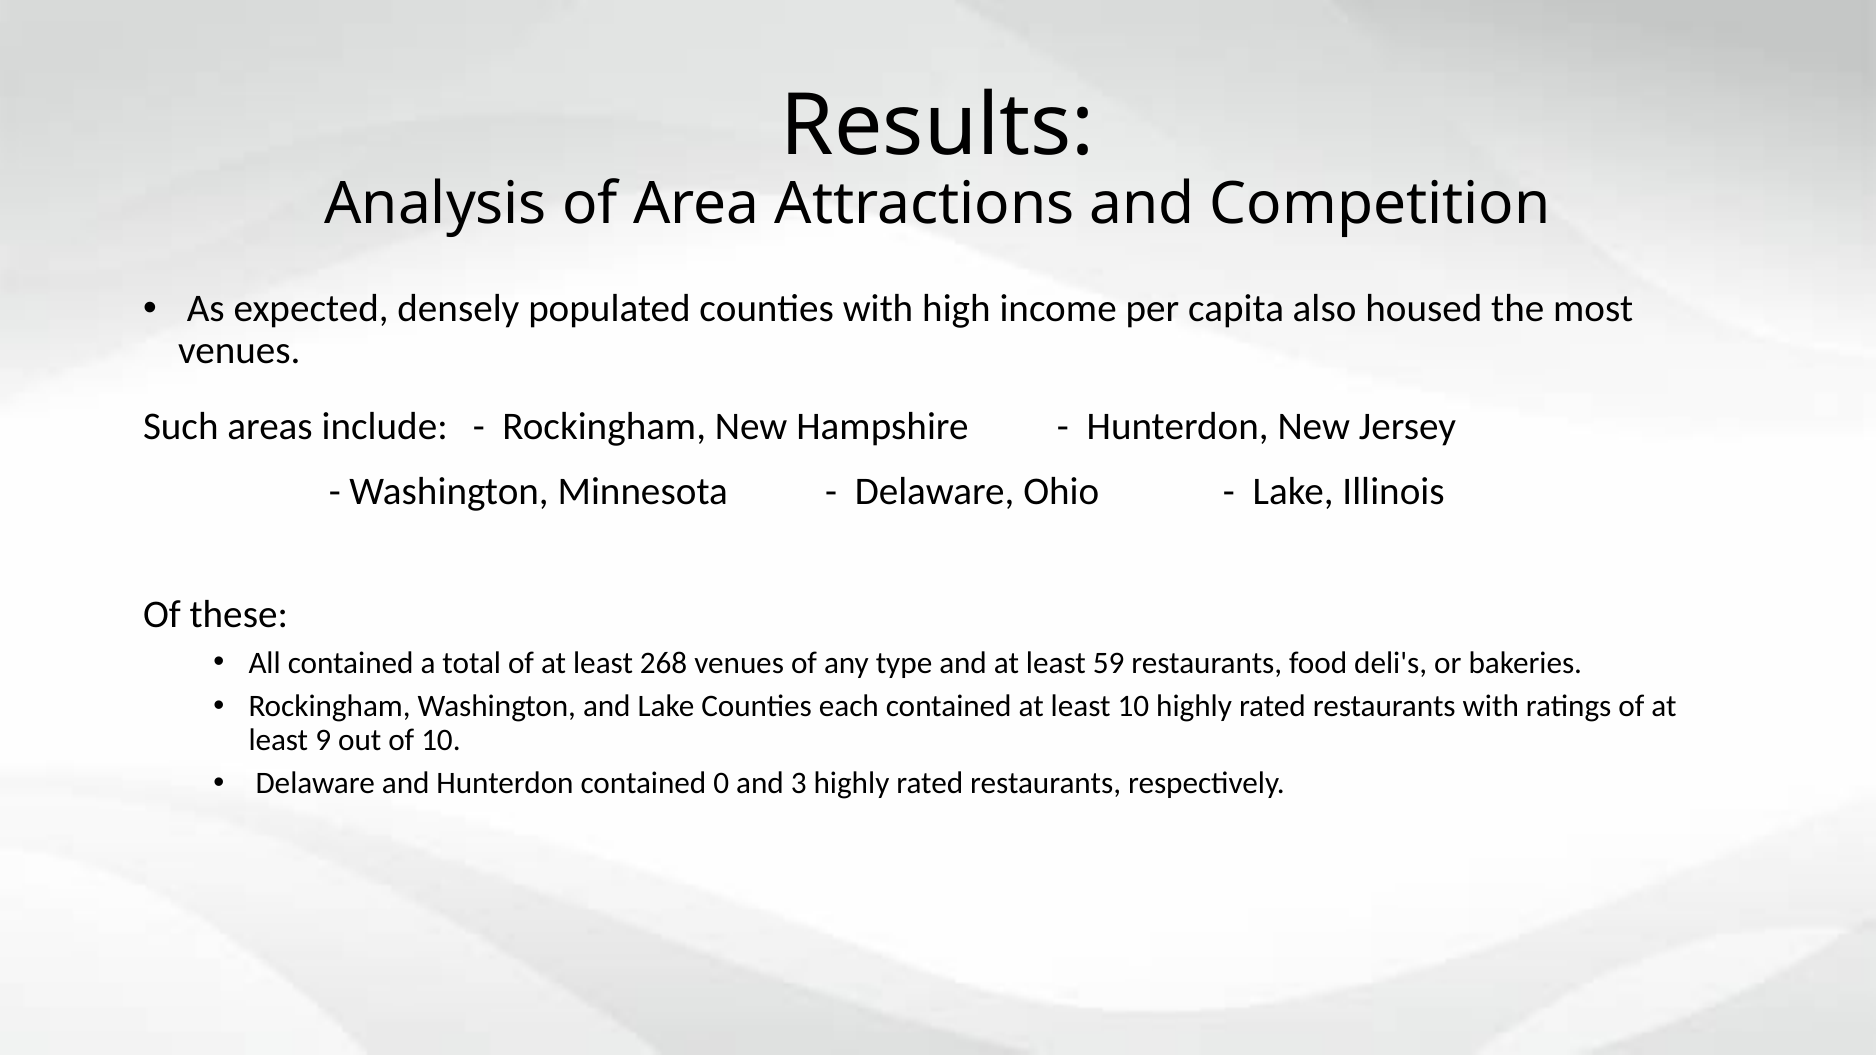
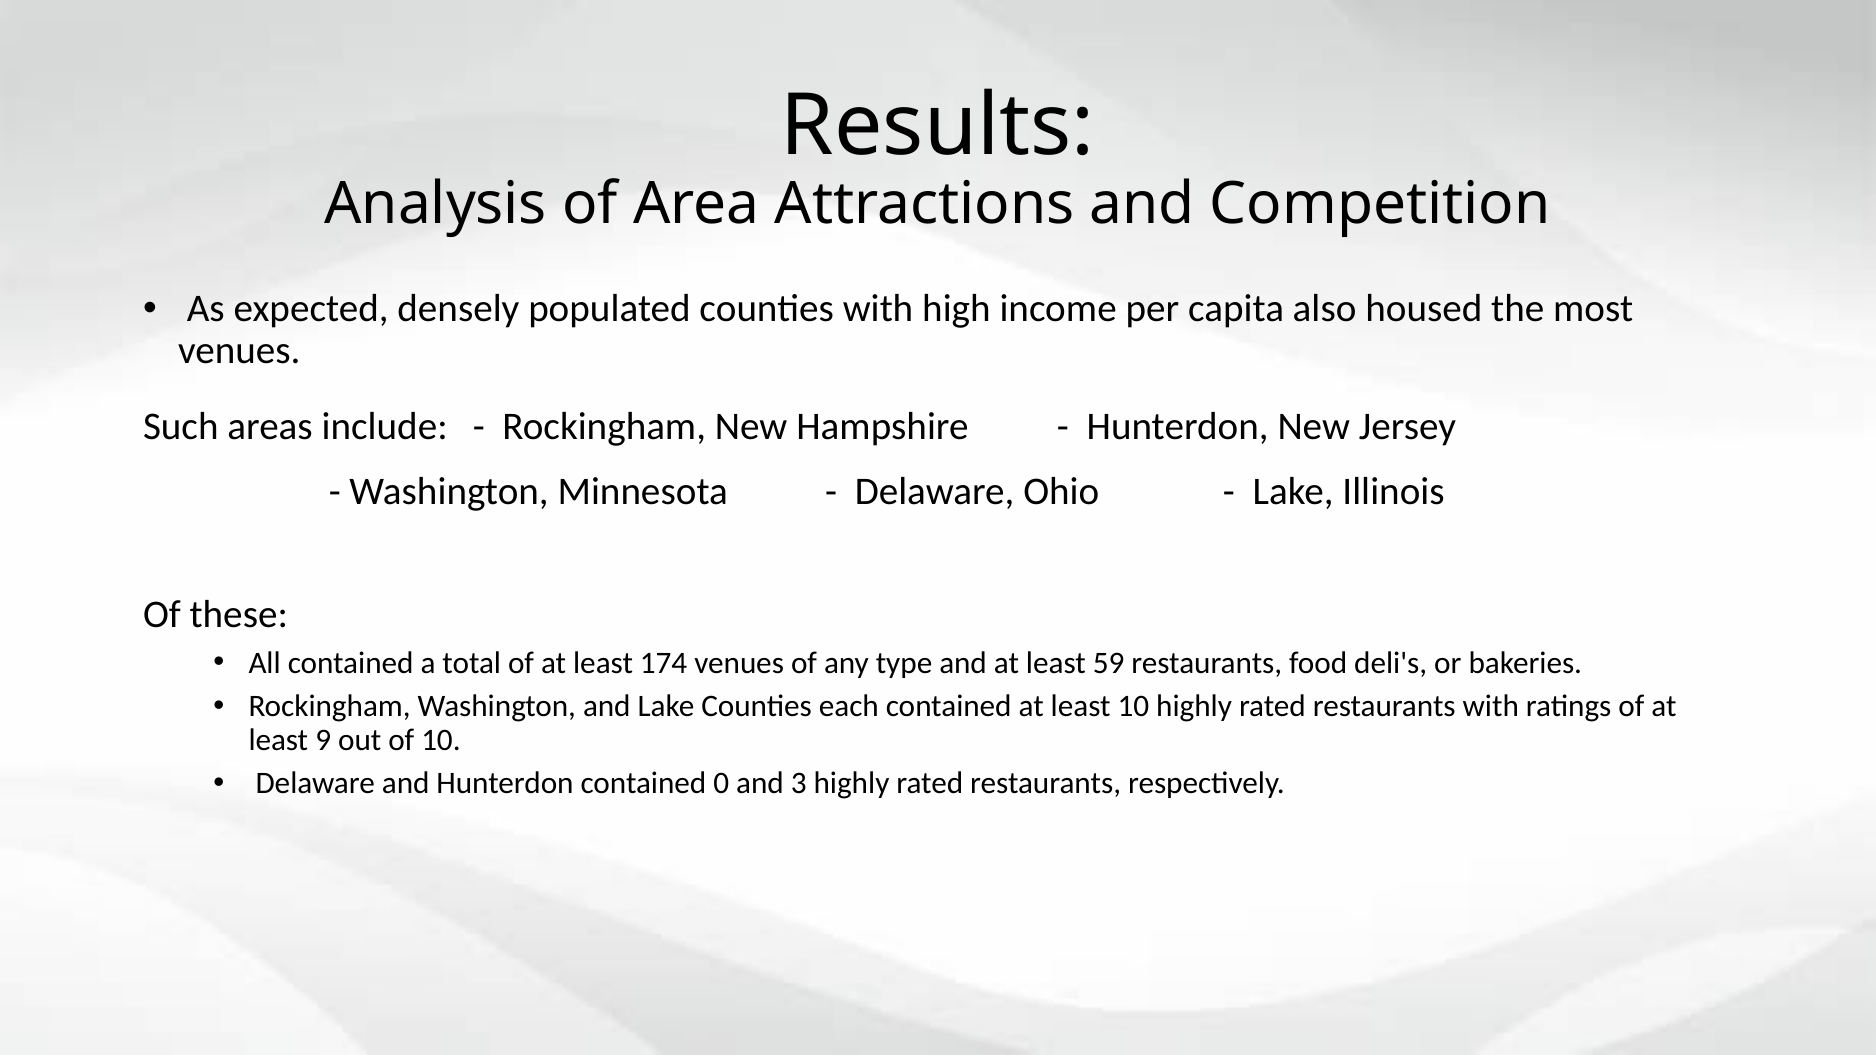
268: 268 -> 174 (664, 663)
